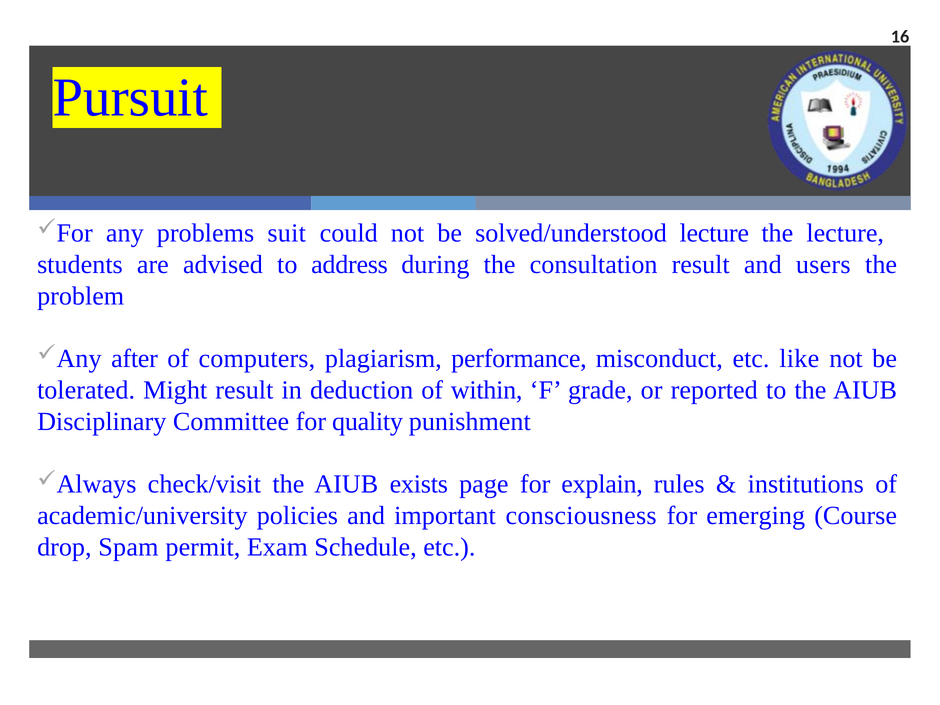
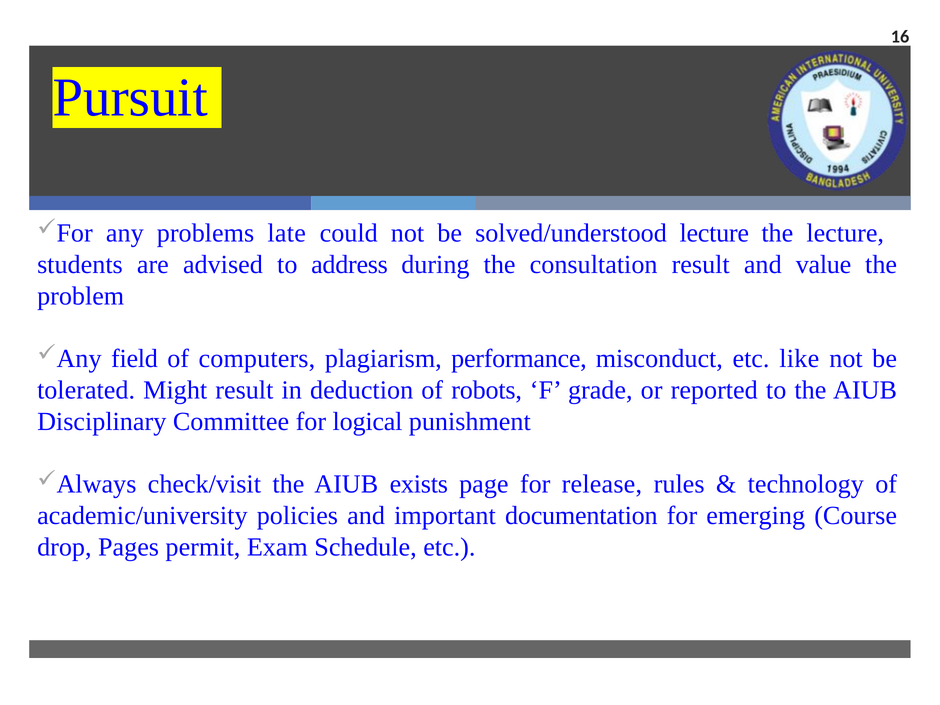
suit: suit -> late (287, 233)
users: users -> value (823, 265)
after: after -> field (135, 359)
within: within -> robots (487, 390)
quality: quality -> logical (368, 422)
explain: explain -> release (602, 484)
institutions: institutions -> technology (806, 484)
consciousness: consciousness -> documentation (581, 516)
Spam: Spam -> Pages (129, 547)
